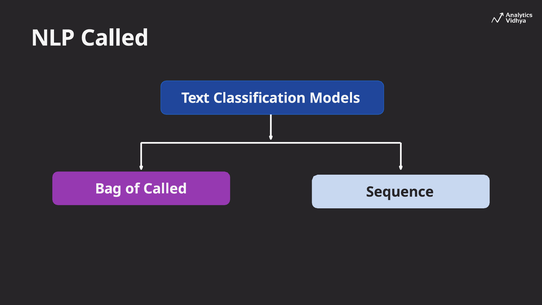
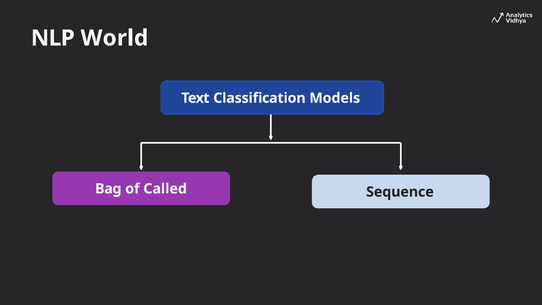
NLP Called: Called -> World (114, 38)
